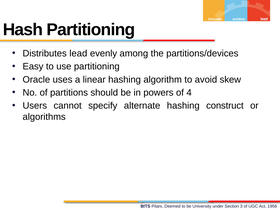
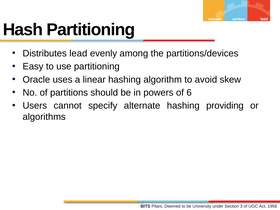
4: 4 -> 6 (189, 93)
construct: construct -> providing (225, 106)
